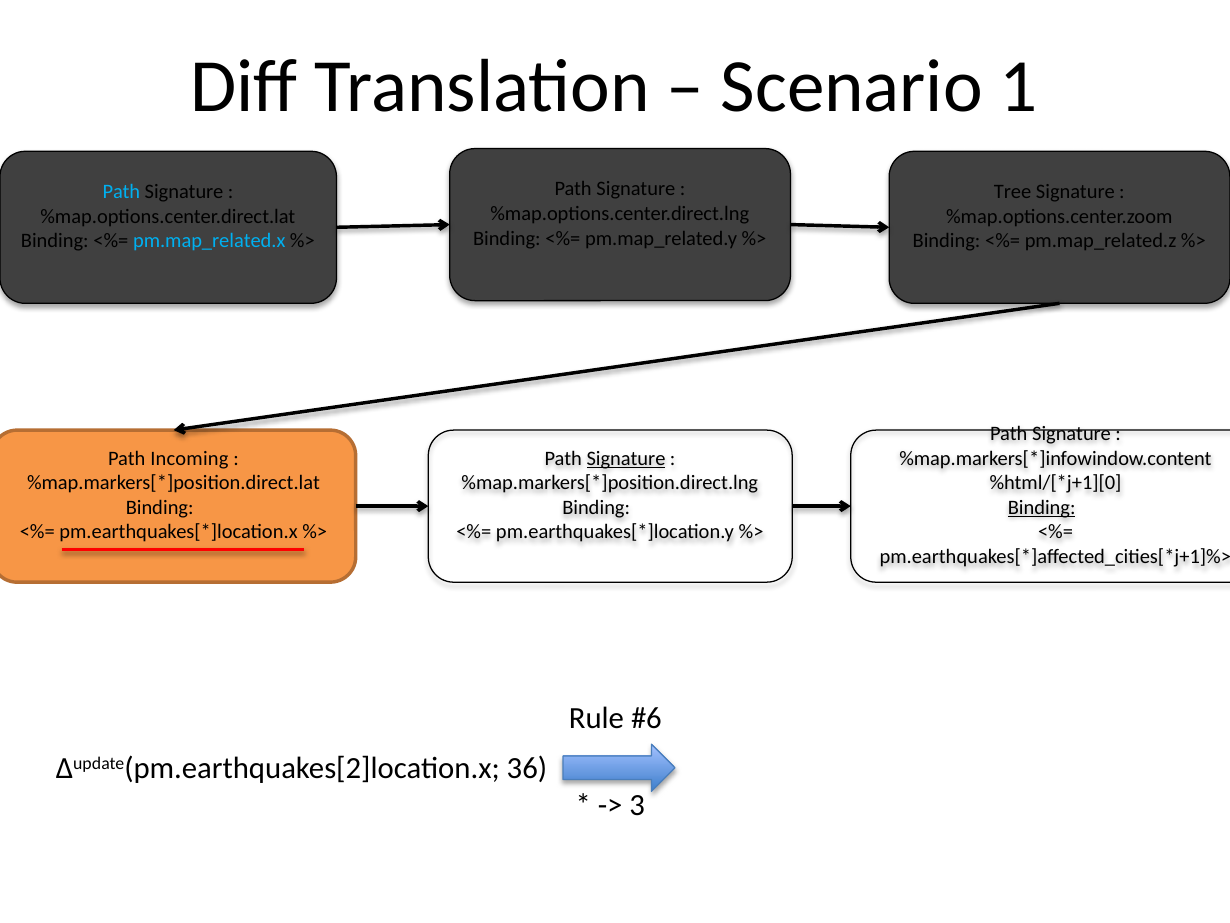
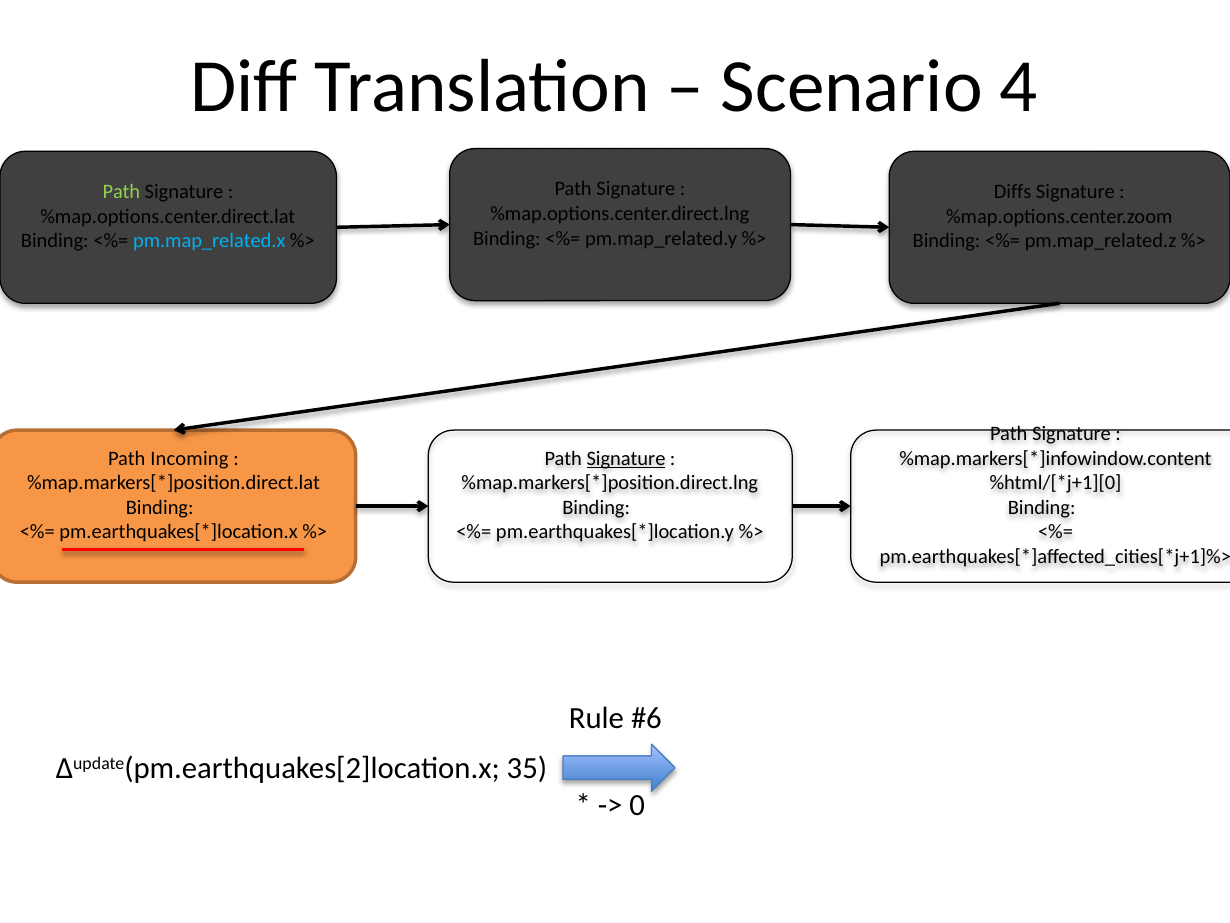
1: 1 -> 4 (1019, 86)
Path colour: light blue -> light green (121, 192)
Tree: Tree -> Diffs (1013, 192)
Binding underline: present -> none (1042, 507)
36: 36 -> 35 (527, 768)
3: 3 -> 0 (637, 805)
